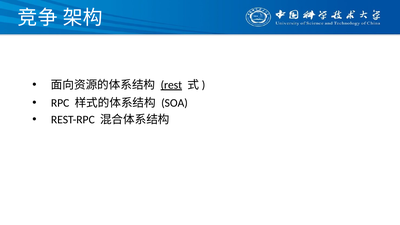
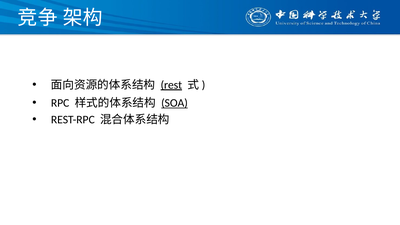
SOA underline: none -> present (174, 103)
